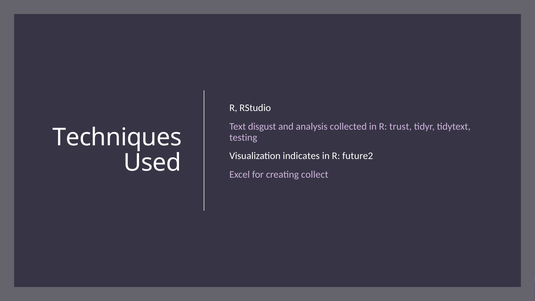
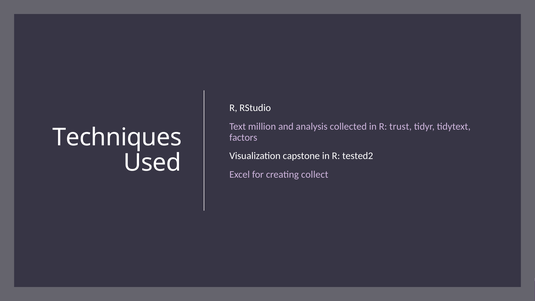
disgust: disgust -> million (262, 127)
testing: testing -> factors (243, 137)
indicates: indicates -> capstone (301, 156)
future2: future2 -> tested2 (358, 156)
